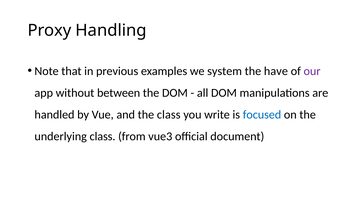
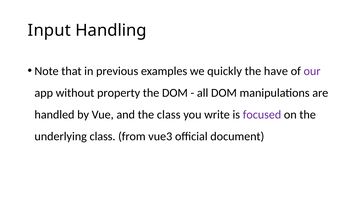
Proxy: Proxy -> Input (49, 30)
system: system -> quickly (225, 71)
between: between -> property (119, 93)
focused colour: blue -> purple (262, 115)
